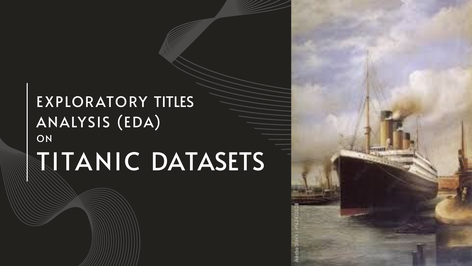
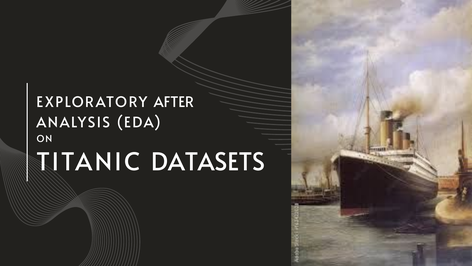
TITLES: TITLES -> AFTER (174, 102)
